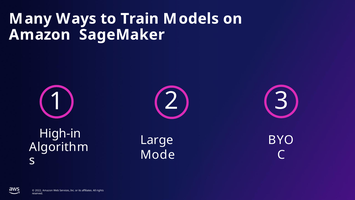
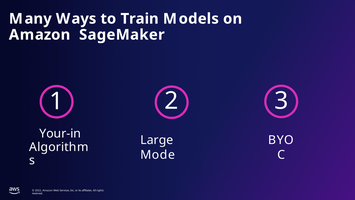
High-in: High-in -> Your-in (60, 133)
